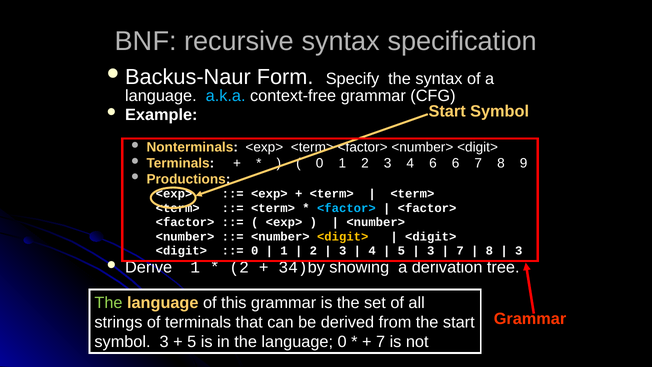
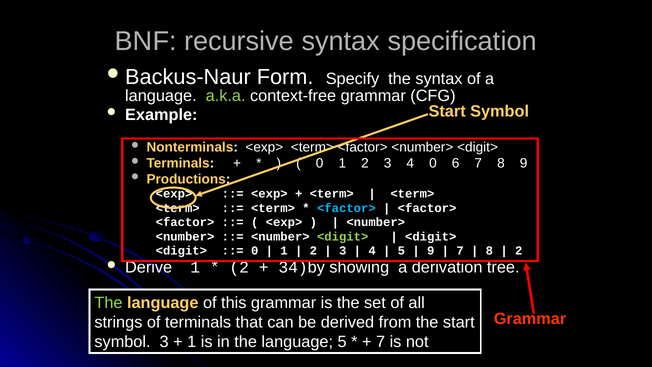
a.k.a colour: light blue -> light green (226, 96)
6: 6 -> 0 (433, 163)
<digit> colour: yellow -> light green (343, 236)
3: 3 -> 9 (431, 251)
3: 3 -> 2 (519, 251)
5: 5 -> 1 (192, 342)
language 0: 0 -> 5 (342, 342)
